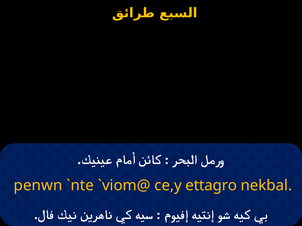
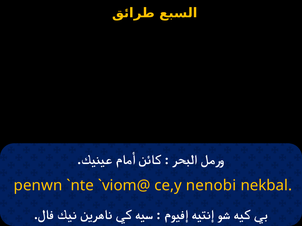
ettagro: ettagro -> nenobi (211, 186)
